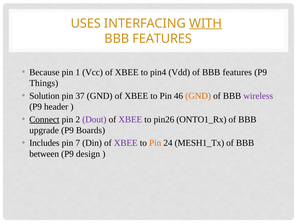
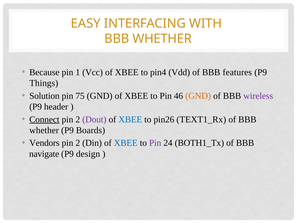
USES: USES -> EASY (86, 23)
WITH underline: present -> none (206, 23)
FEATURES: FEATURES -> WHETHER (162, 39)
37: 37 -> 75 (80, 96)
XBEE colour: purple -> blue (130, 119)
ONTO1_Rx: ONTO1_Rx -> TEXT1_Rx (201, 119)
upgrade: upgrade -> whether (44, 130)
Includes: Includes -> Vendors (44, 143)
7: 7 -> 2 (78, 143)
XBEE colour: purple -> blue (126, 143)
Pin colour: orange -> purple (155, 143)
MESH1_Tx: MESH1_Tx -> BOTH1_Tx (199, 143)
between: between -> navigate (44, 154)
